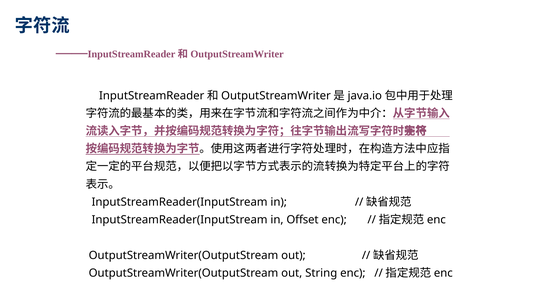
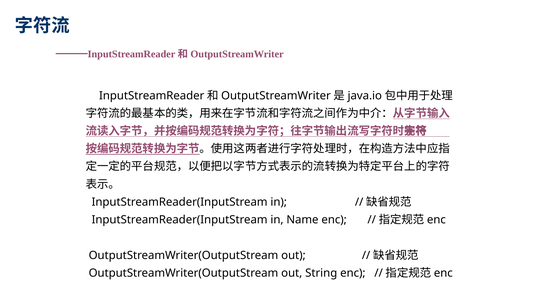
Offset: Offset -> Name (302, 219)
